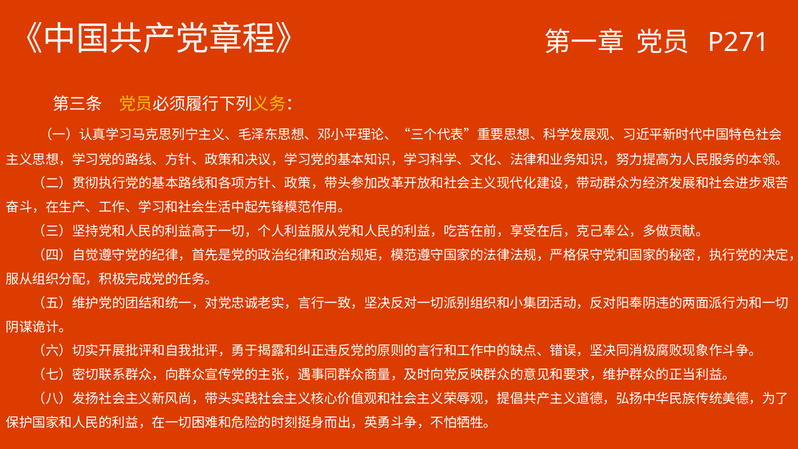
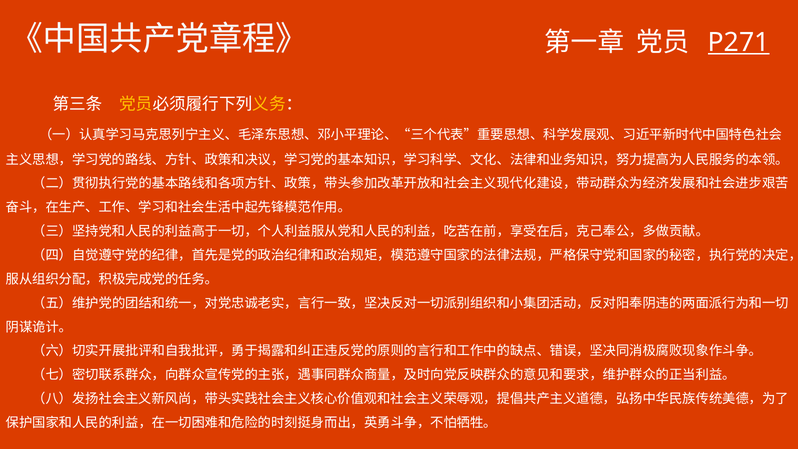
P271 underline: none -> present (739, 42)
